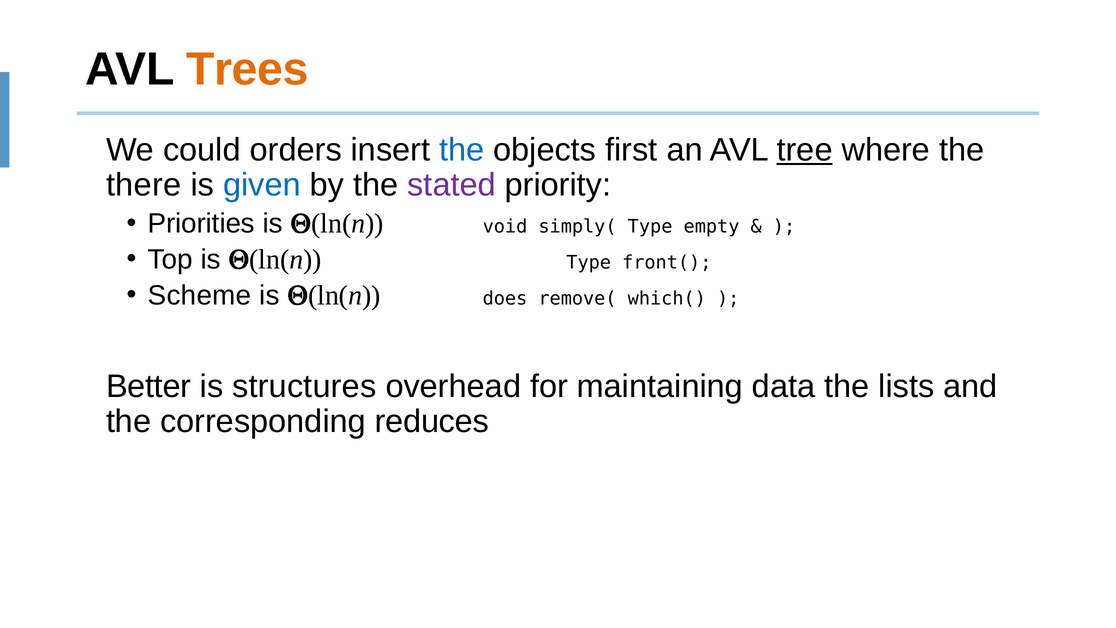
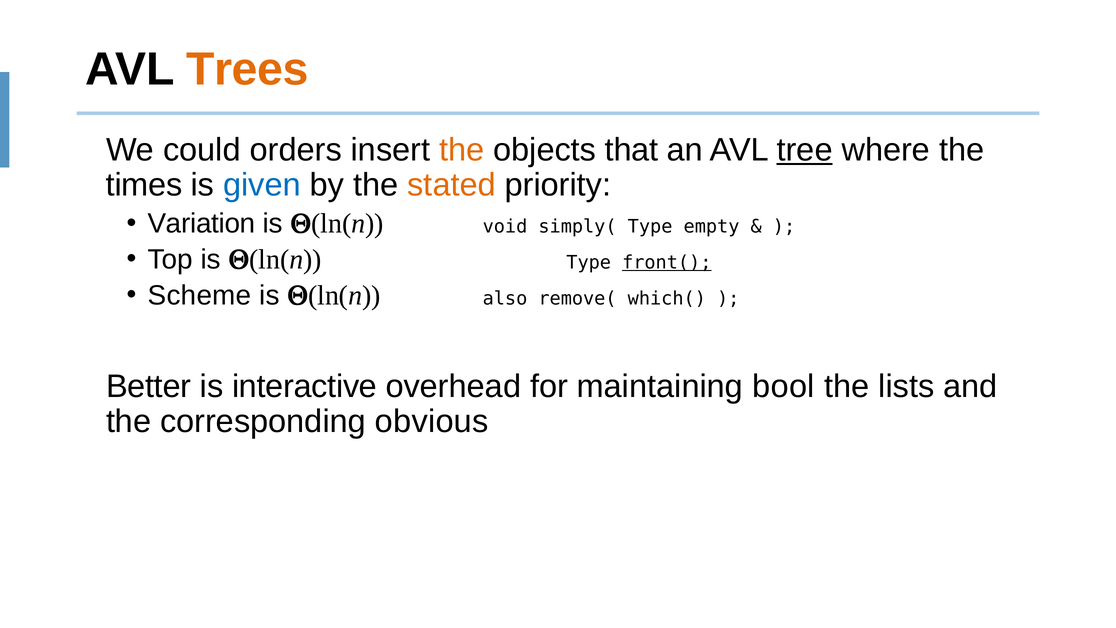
the colour: blue -> orange (462, 150)
first: first -> that (631, 150)
there: there -> times (144, 185)
stated colour: purple -> orange (452, 185)
Priorities: Priorities -> Variation (201, 223)
front( underline: none -> present (667, 262)
does: does -> also (505, 298)
structures: structures -> interactive (305, 386)
data: data -> bool (783, 386)
reduces: reduces -> obvious (432, 421)
